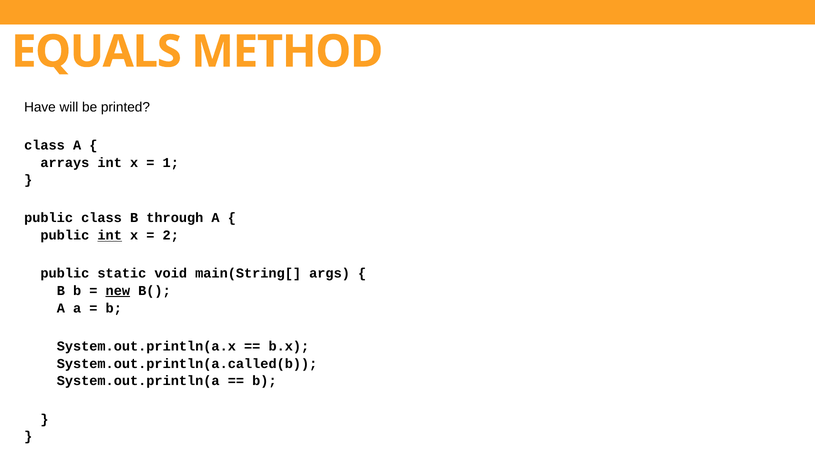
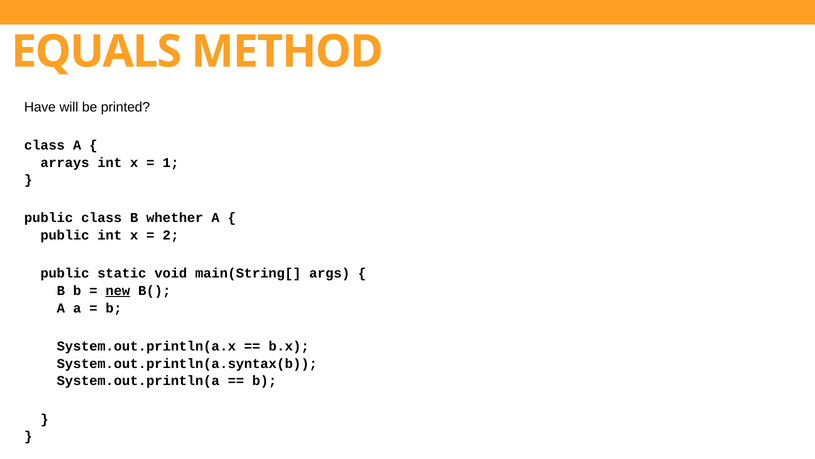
through: through -> whether (175, 218)
int underline: present -> none (110, 235)
System.out.println(a.called(b: System.out.println(a.called(b -> System.out.println(a.syntax(b (187, 363)
